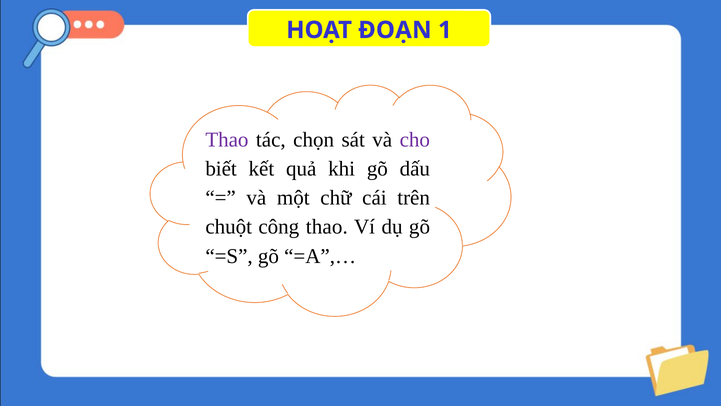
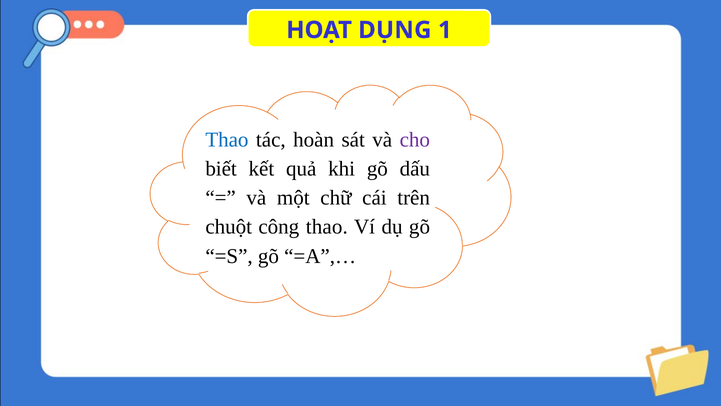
ĐOẠN: ĐOẠN -> DỤNG (395, 30)
Thao colour: purple -> blue (227, 140)
chọn: chọn -> hoàn (314, 140)
